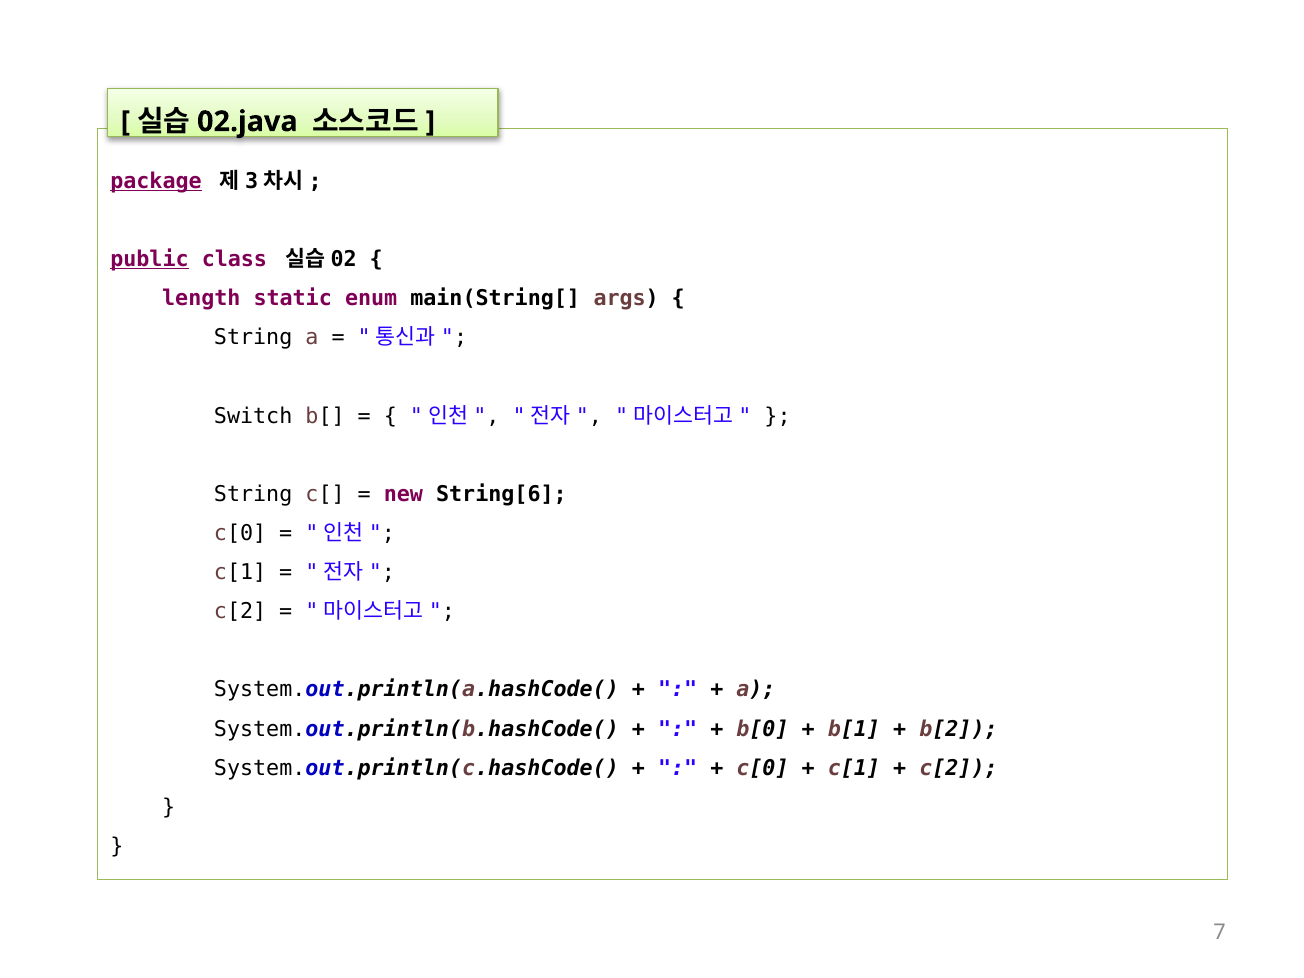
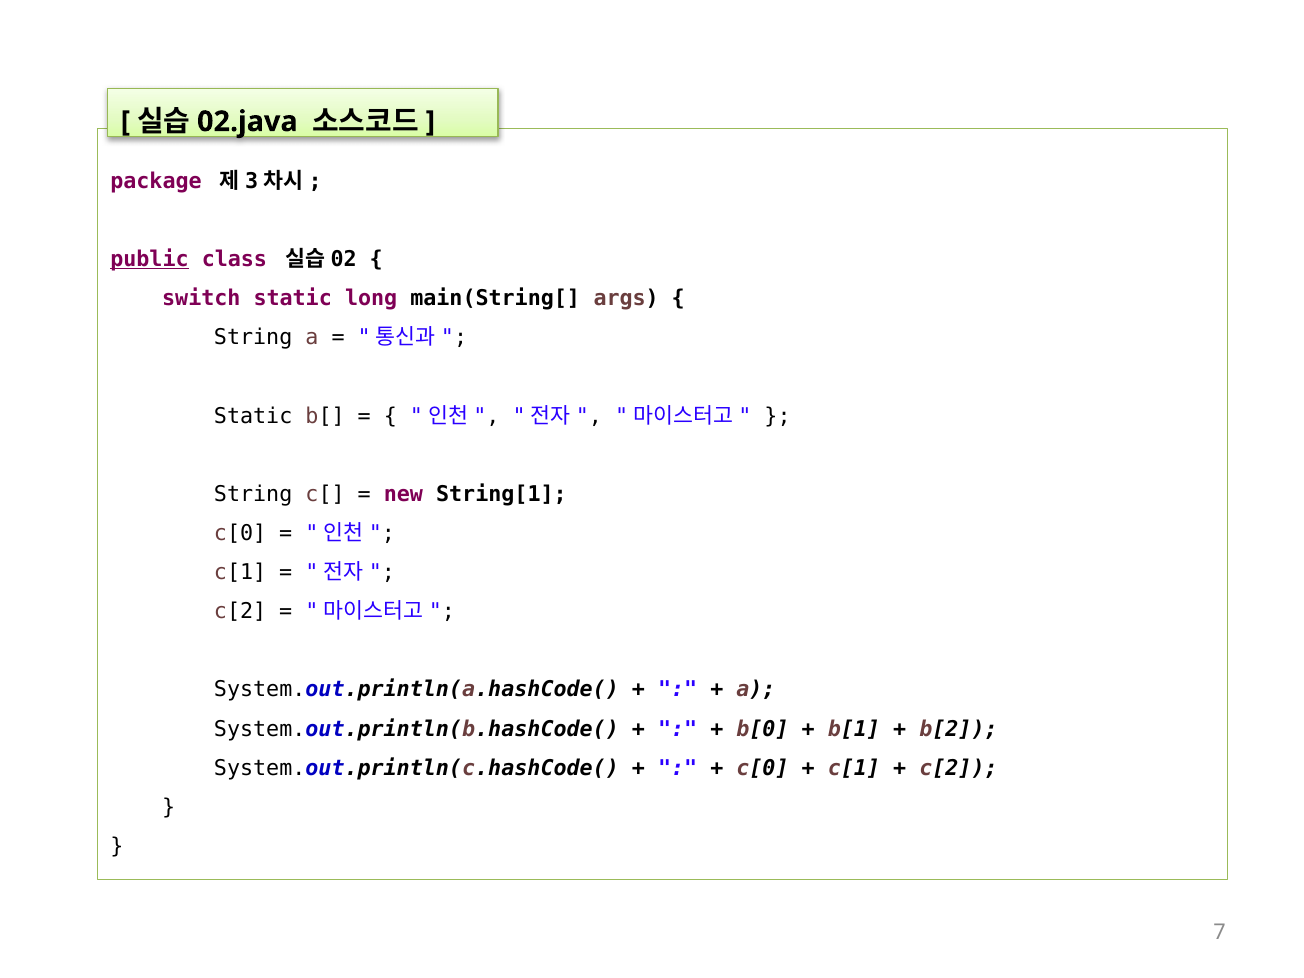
package underline: present -> none (156, 181)
length: length -> switch (201, 299)
enum: enum -> long (371, 299)
Switch: Switch -> Static (253, 416)
String[6: String[6 -> String[1 (501, 494)
